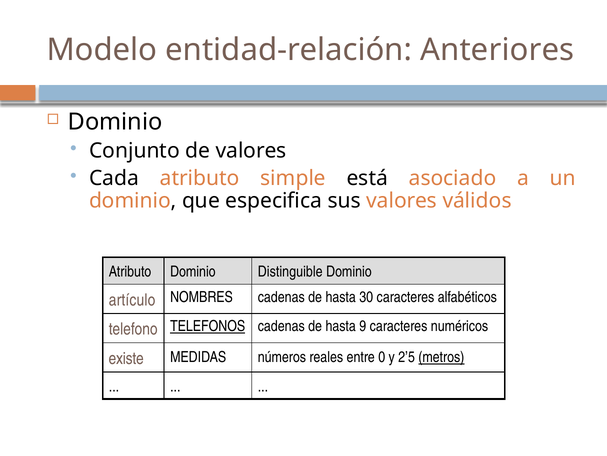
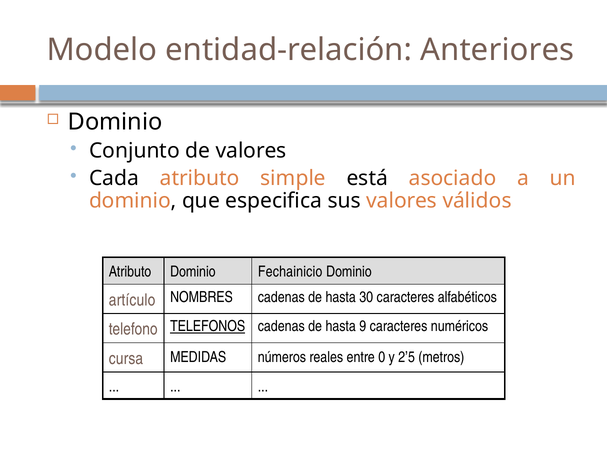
Distinguible: Distinguible -> Fechainicio (290, 271)
existe: existe -> cursa (126, 358)
metros underline: present -> none (441, 357)
